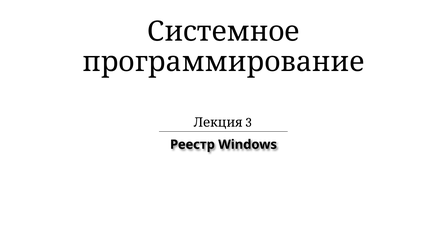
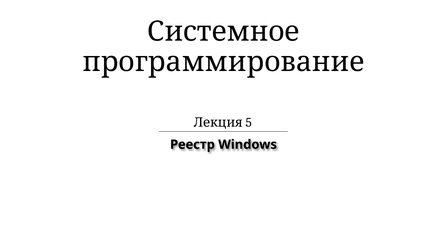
3: 3 -> 5 (249, 122)
